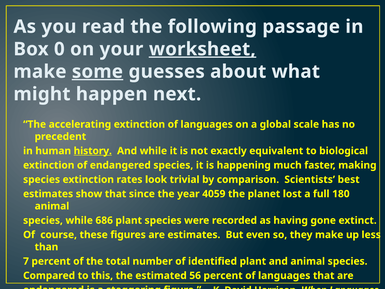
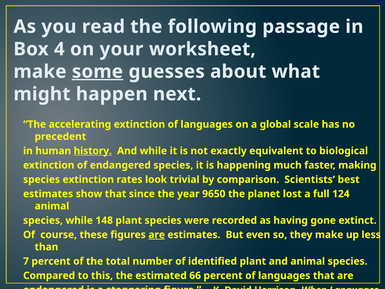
0: 0 -> 4 (59, 49)
worksheet underline: present -> none (202, 49)
4059: 4059 -> 9650 (214, 194)
180: 180 -> 124 (341, 194)
686: 686 -> 148 (104, 220)
are underline: none -> present (157, 235)
56: 56 -> 66 (195, 275)
